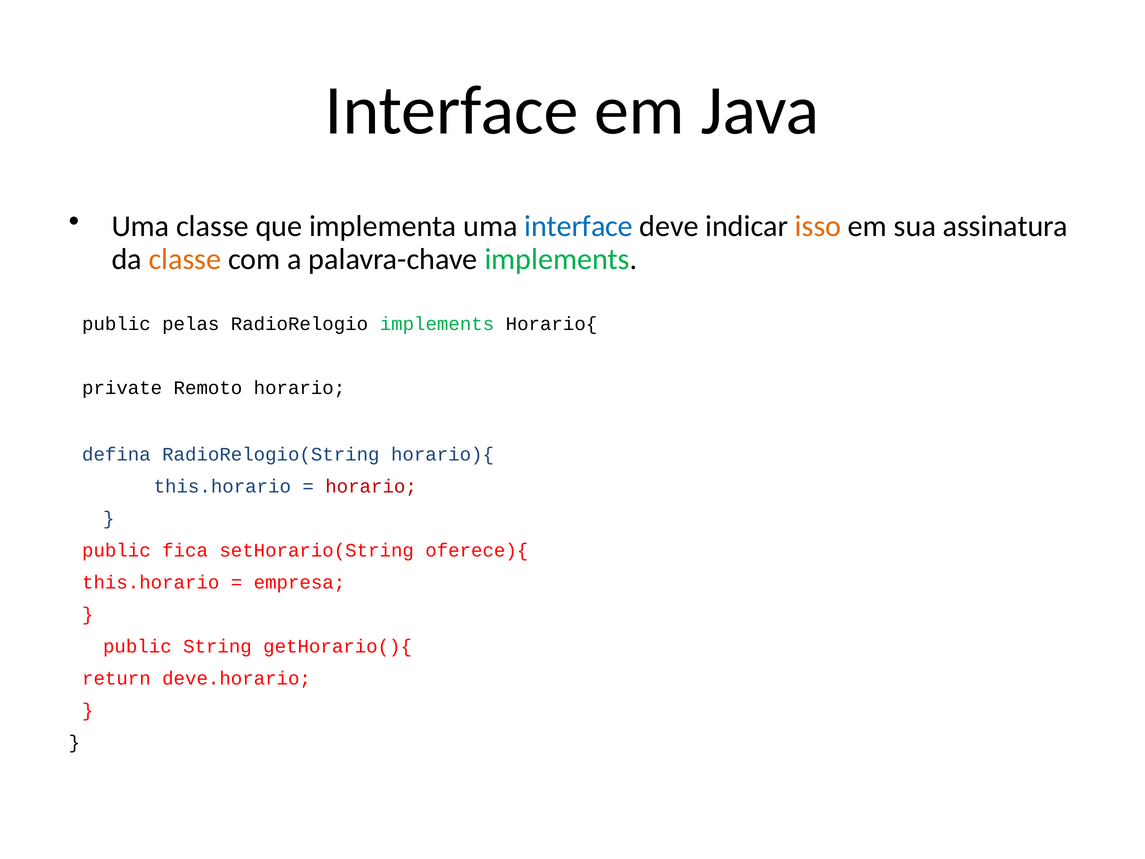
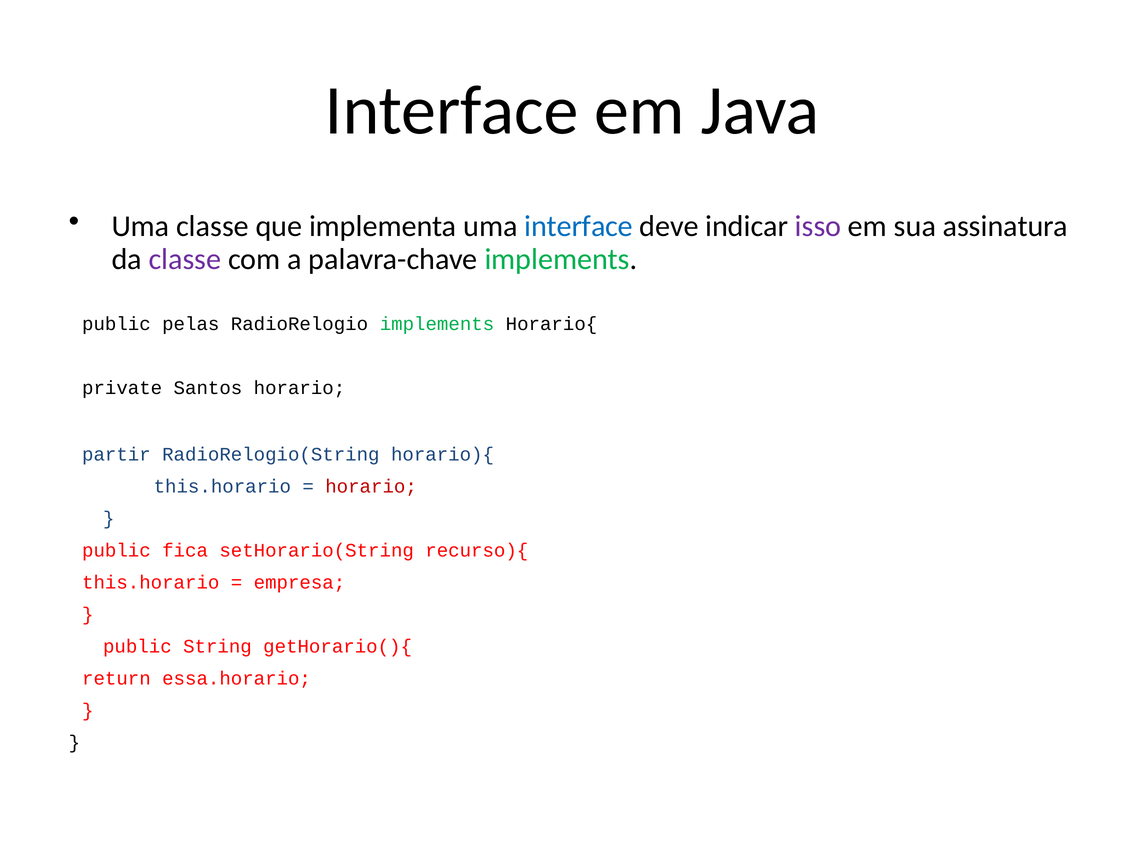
isso colour: orange -> purple (818, 226)
classe colour: orange -> purple (185, 259)
Remoto: Remoto -> Santos (208, 388)
defina: defina -> partir (116, 454)
oferece){: oferece){ -> recurso){ (477, 550)
deve.horario: deve.horario -> essa.horario (237, 678)
